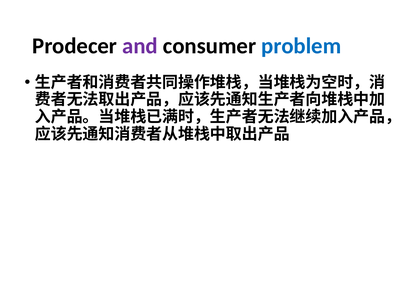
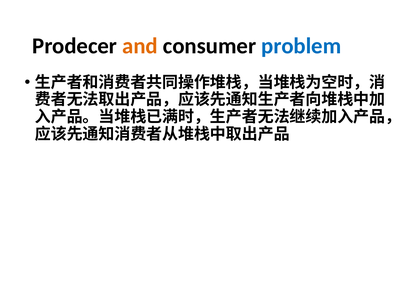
and colour: purple -> orange (140, 46)
